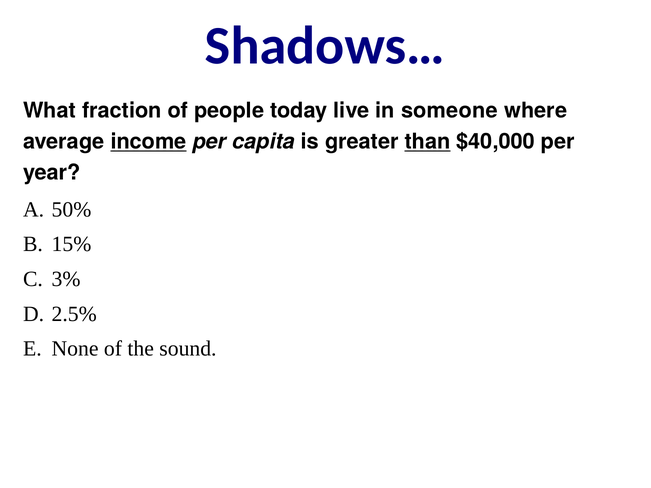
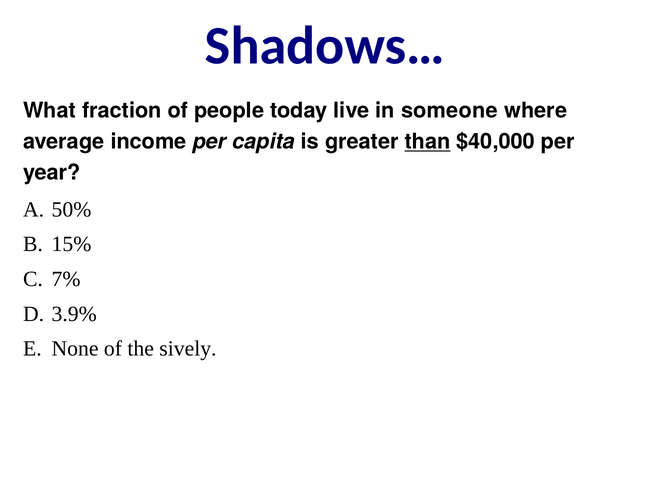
income underline: present -> none (149, 142)
3%: 3% -> 7% (66, 279)
2.5%: 2.5% -> 3.9% (74, 314)
sound: sound -> sively (188, 349)
